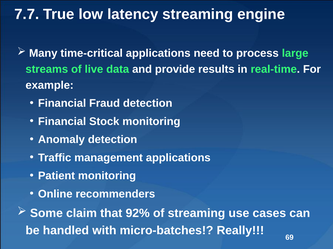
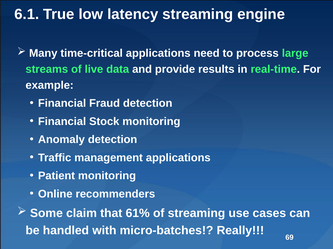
7.7: 7.7 -> 6.1 (27, 14)
92%: 92% -> 61% (138, 214)
